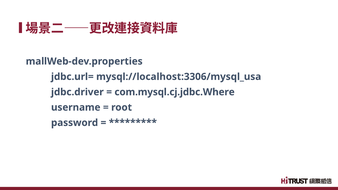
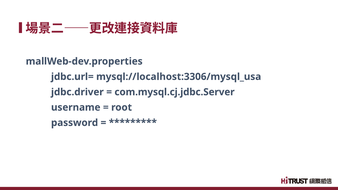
com.mysql.cj.jdbc.Where: com.mysql.cj.jdbc.Where -> com.mysql.cj.jdbc.Server (175, 92)
